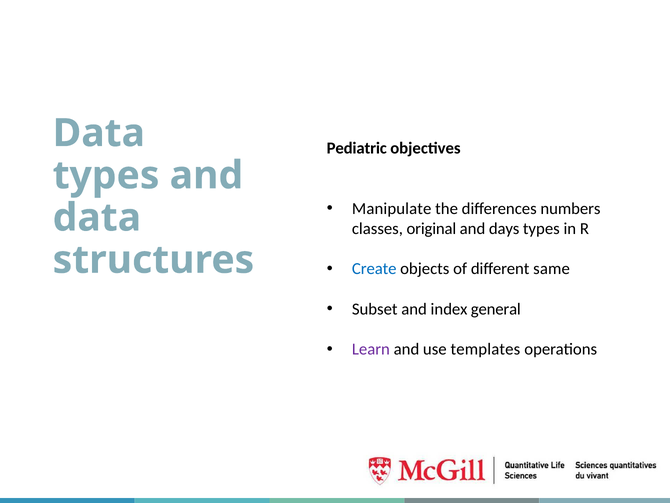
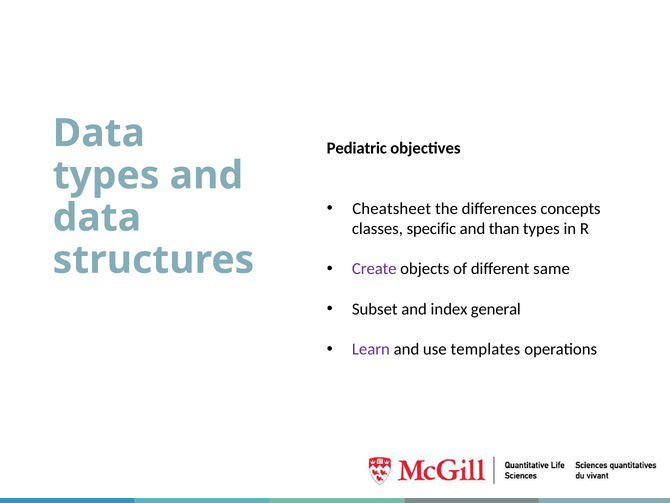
Manipulate: Manipulate -> Cheatsheet (392, 208)
numbers: numbers -> concepts (570, 208)
original: original -> specific (431, 228)
days: days -> than (504, 228)
Create colour: blue -> purple (374, 269)
